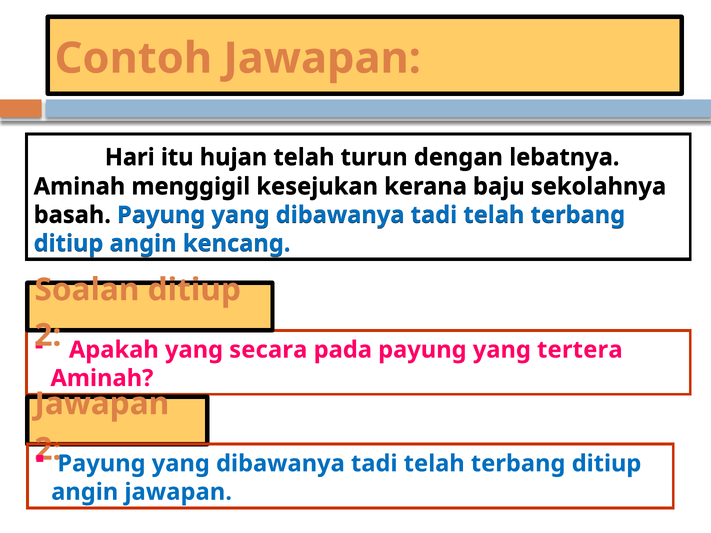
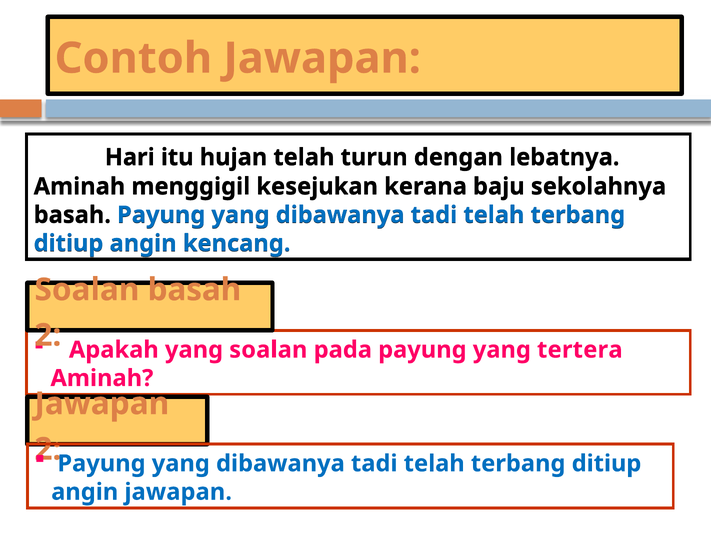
Soalan ditiup: ditiup -> basah (194, 290)
yang secara: secara -> soalan (268, 350)
